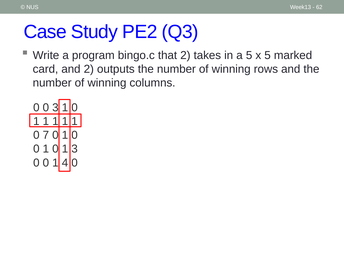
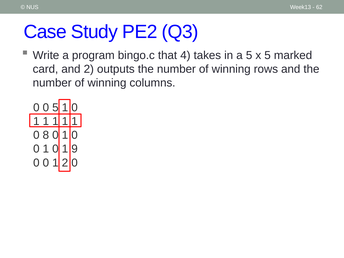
that 2: 2 -> 4 (185, 55)
0 3: 3 -> 5 (55, 108)
7: 7 -> 8 (46, 135)
1 3: 3 -> 9 (75, 149)
1 4: 4 -> 2 (65, 163)
